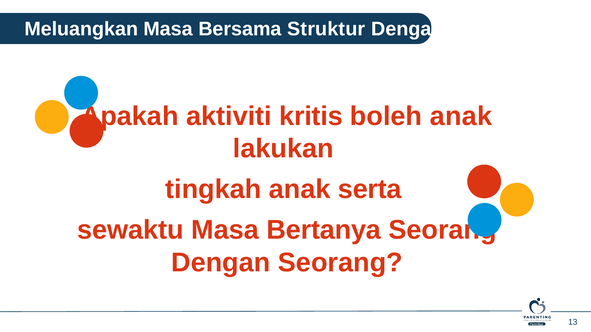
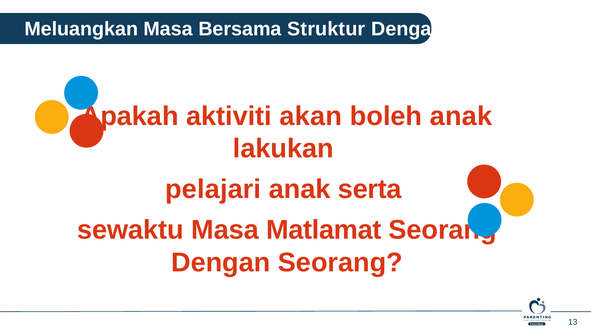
kritis: kritis -> akan (311, 116)
tingkah: tingkah -> pelajari (213, 190)
Bertanya: Bertanya -> Matlamat (324, 230)
